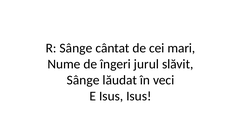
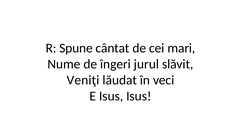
R Sânge: Sânge -> Spune (76, 48)
Sânge: Sânge -> Veniţi (83, 80)
